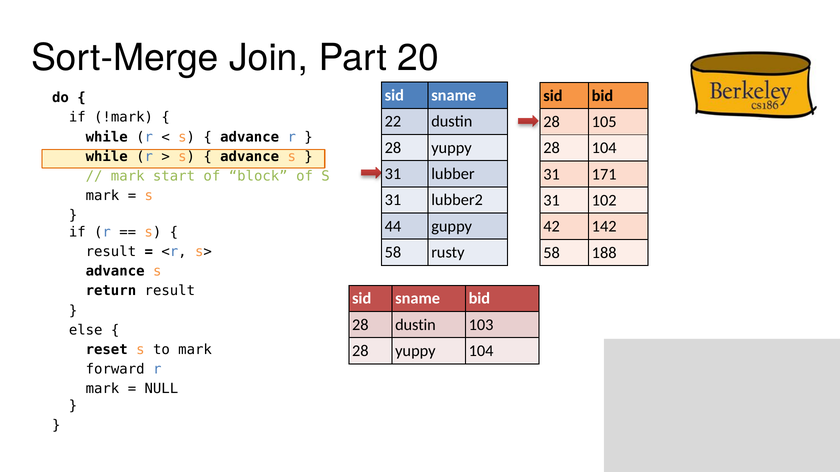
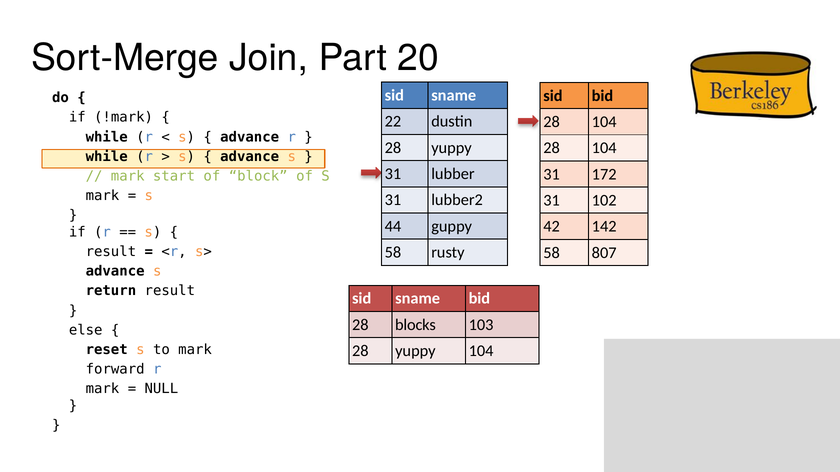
105: 105 -> 104 (604, 122)
171: 171 -> 172 (604, 174)
188: 188 -> 807 (604, 253)
28 dustin: dustin -> blocks (415, 325)
